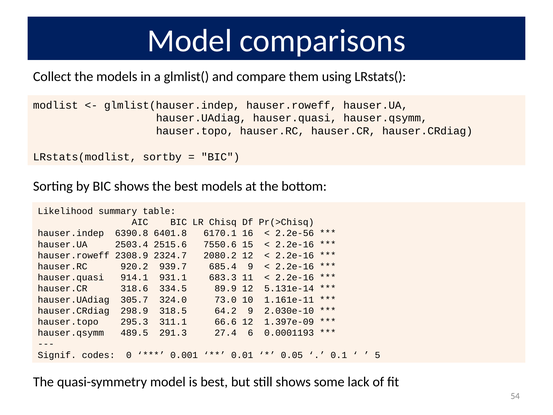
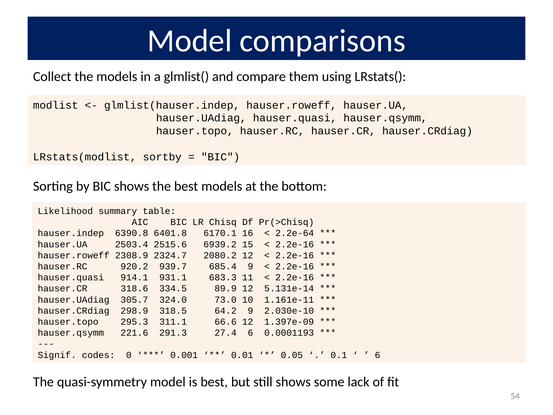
2.2e-56: 2.2e-56 -> 2.2e-64 (295, 233)
7550.6: 7550.6 -> 6939.2 (220, 244)
489.5: 489.5 -> 221.6 (134, 333)
5: 5 -> 6 (378, 355)
